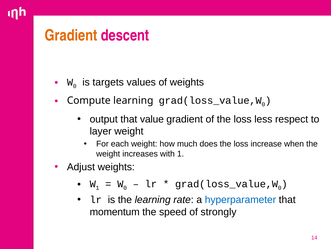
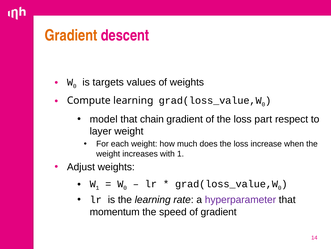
output: output -> model (104, 119)
value: value -> chain (152, 119)
less: less -> part (263, 119)
hyperparameter colour: blue -> purple (240, 199)
of strongly: strongly -> gradient (219, 211)
